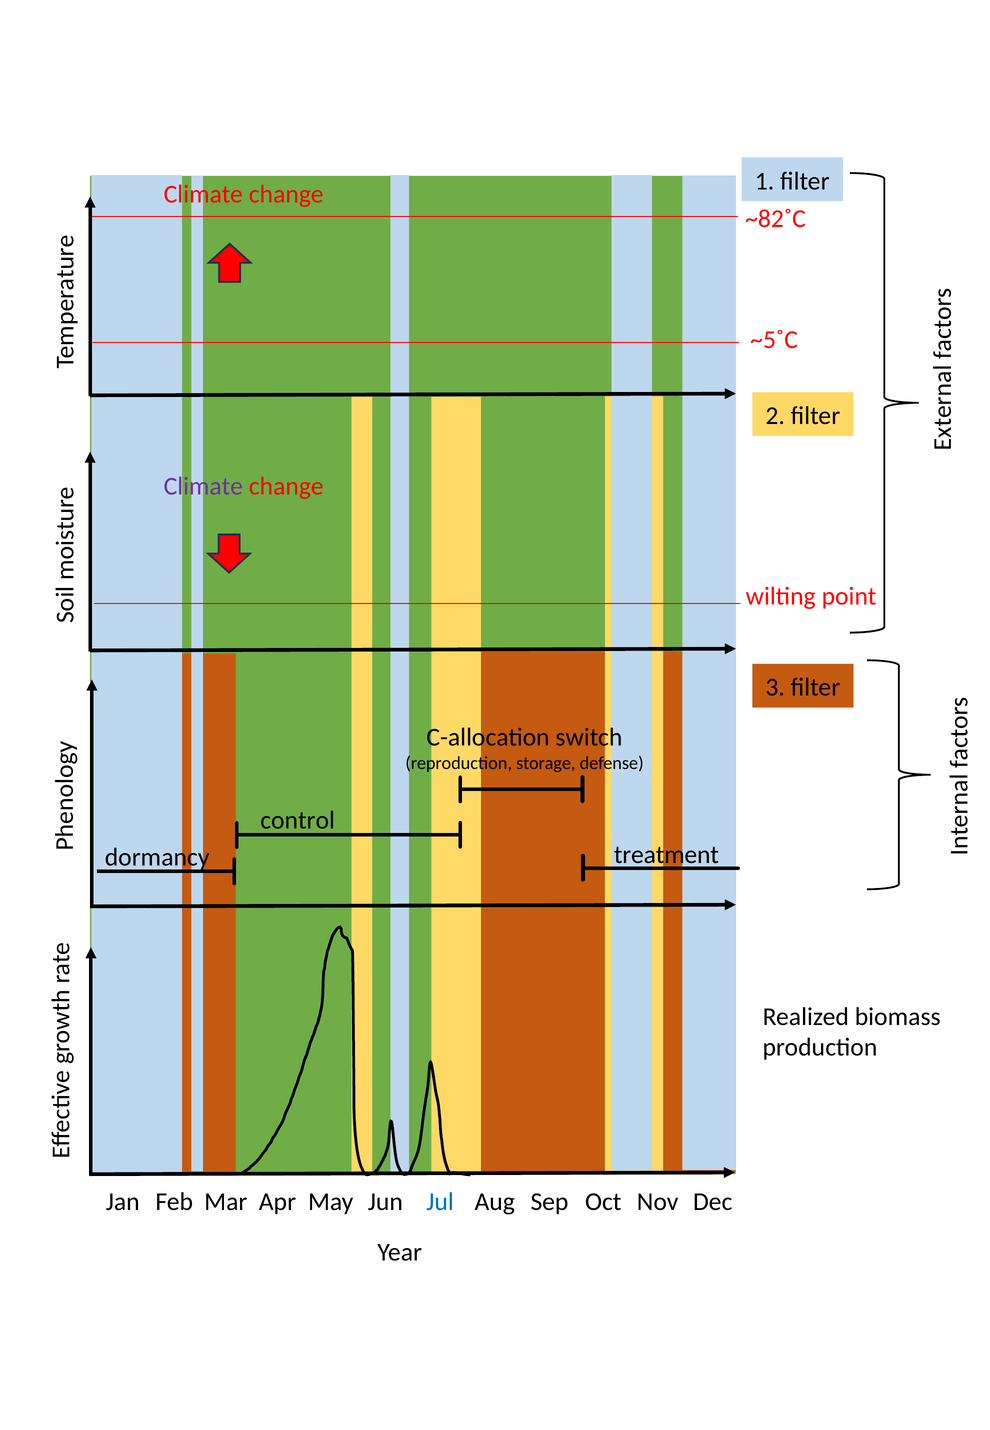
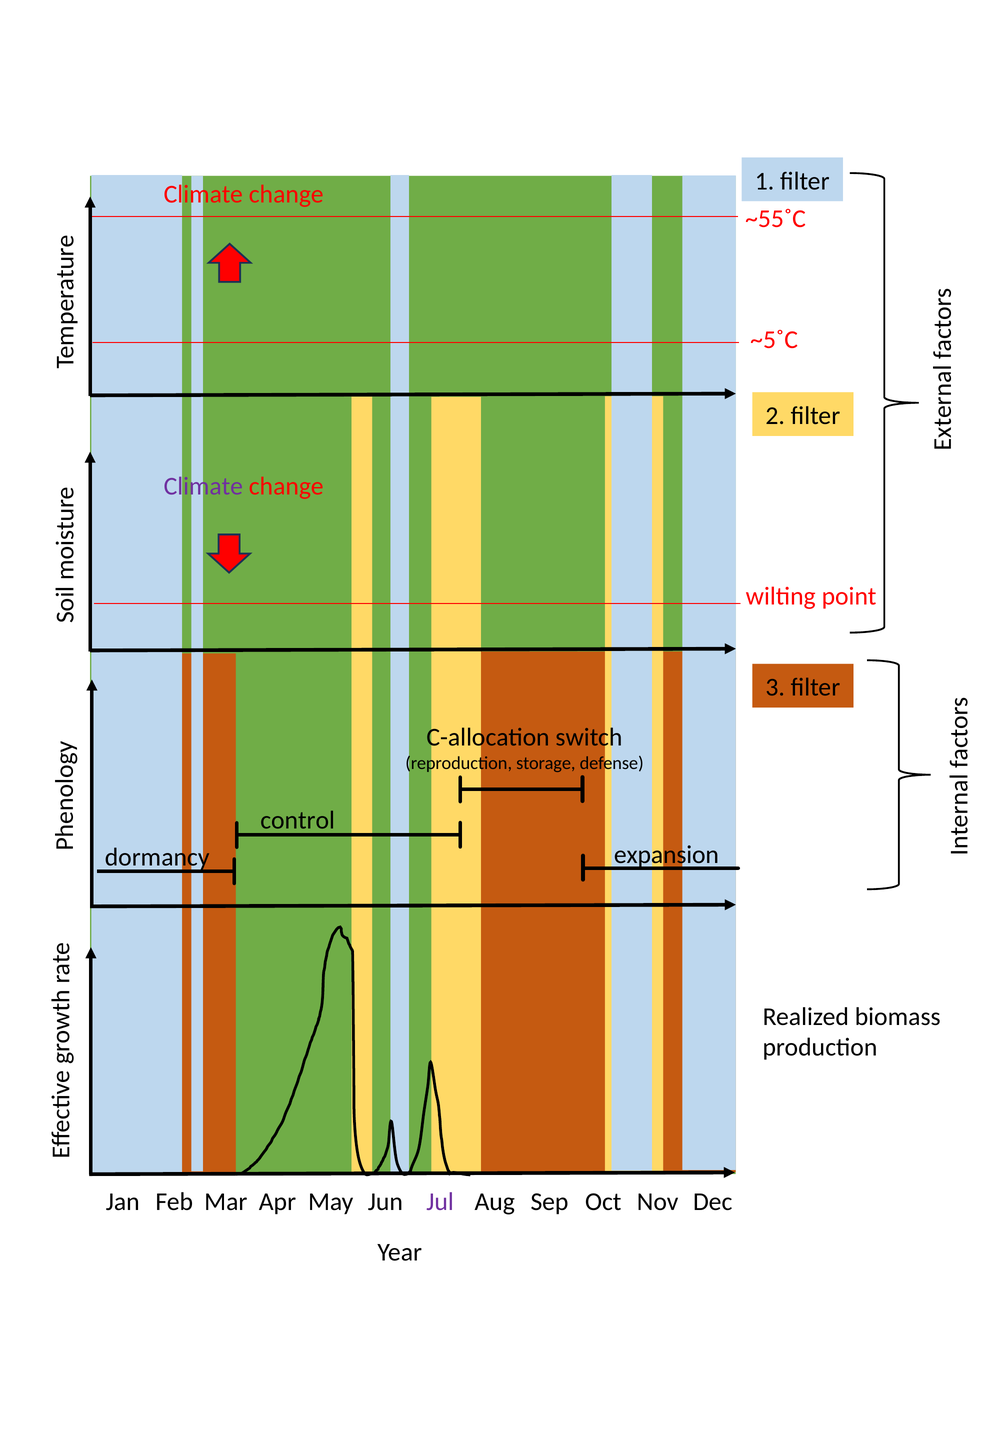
~82˚C: ~82˚C -> ~55˚C (776, 219)
treatment: treatment -> expansion (666, 855)
Jul colour: blue -> purple (440, 1202)
